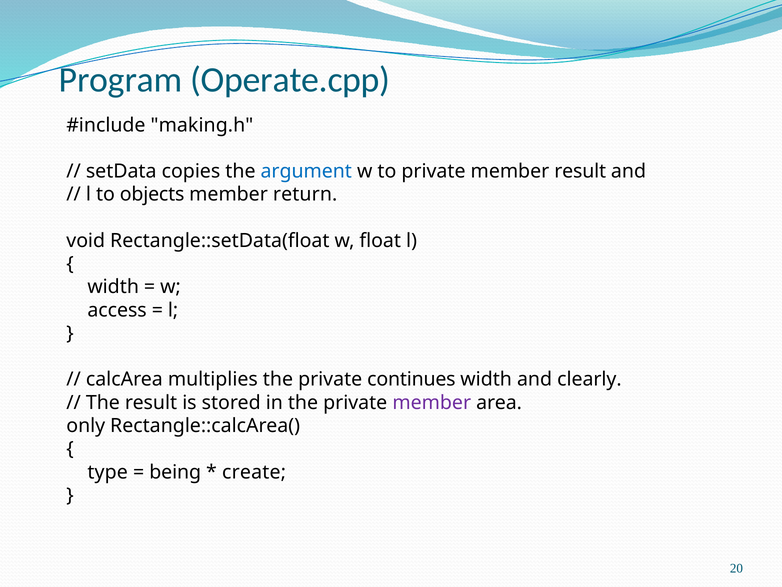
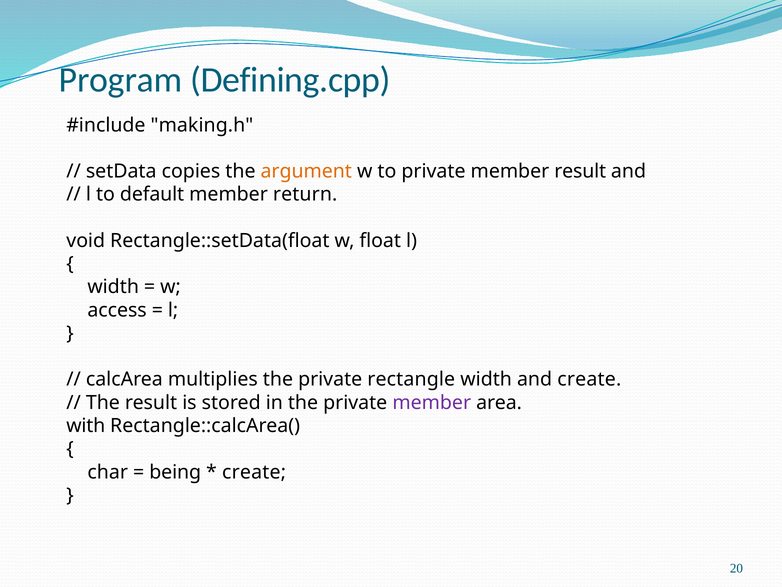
Operate.cpp: Operate.cpp -> Defining.cpp (290, 80)
argument colour: blue -> orange (306, 171)
objects: objects -> default (152, 194)
continues: continues -> rectangle (411, 379)
and clearly: clearly -> create (589, 379)
only: only -> with (86, 425)
type: type -> char (108, 472)
